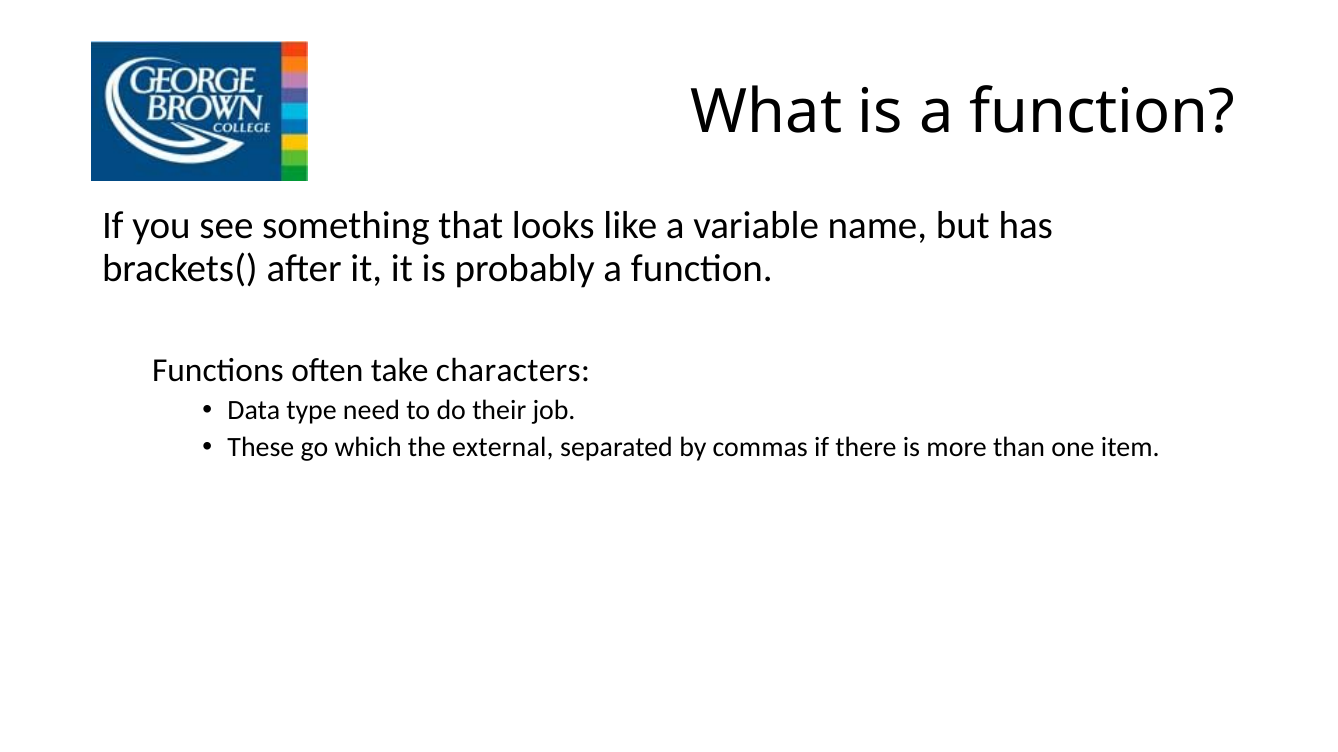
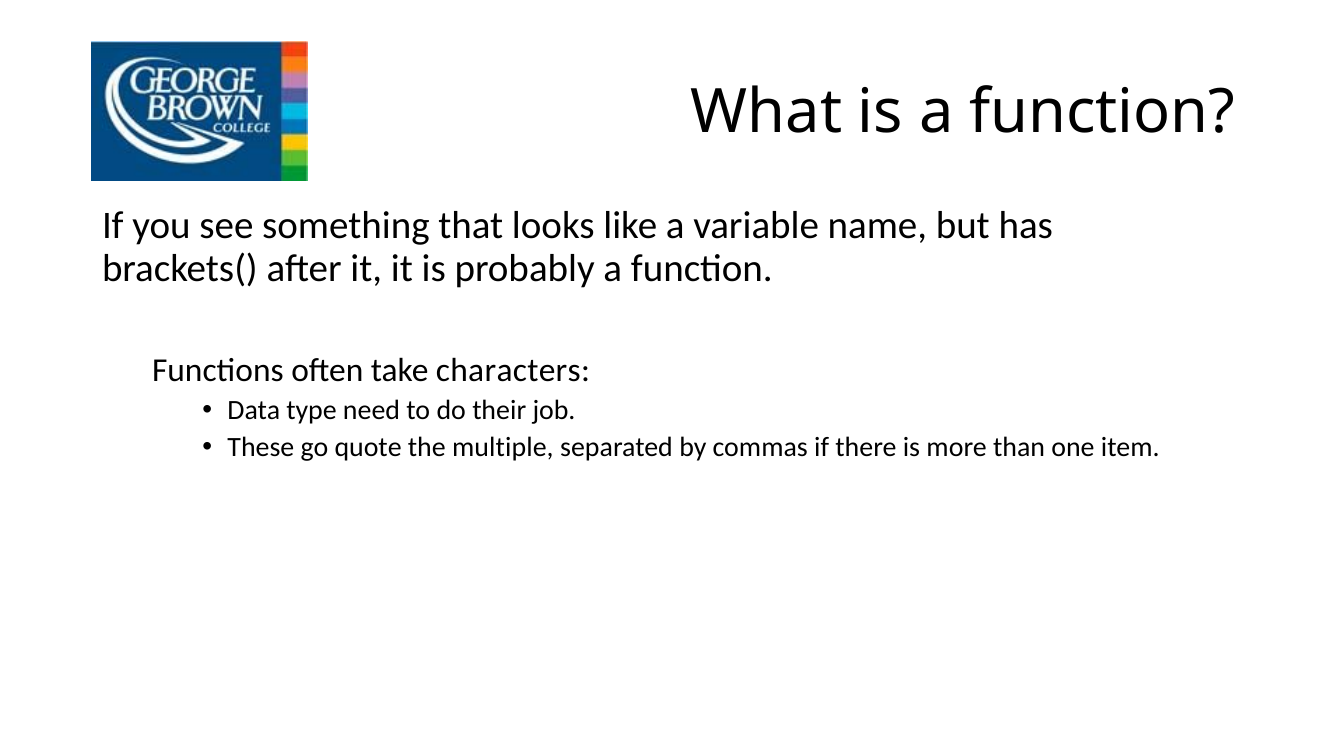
which: which -> quote (368, 448)
external: external -> multiple (503, 448)
